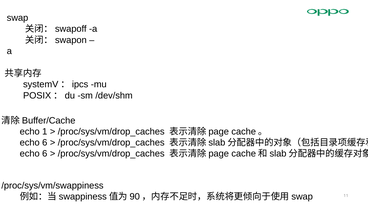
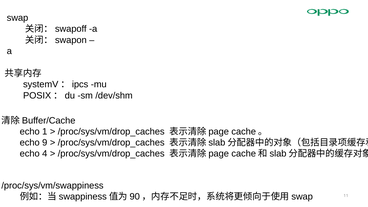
6: 6 -> 9 (45, 143)
6: 6 -> 4 (45, 154)
